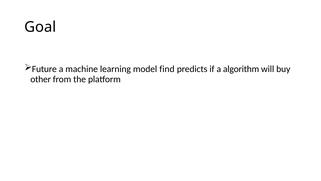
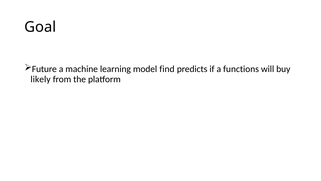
algorithm: algorithm -> functions (241, 69)
other: other -> likely (41, 79)
